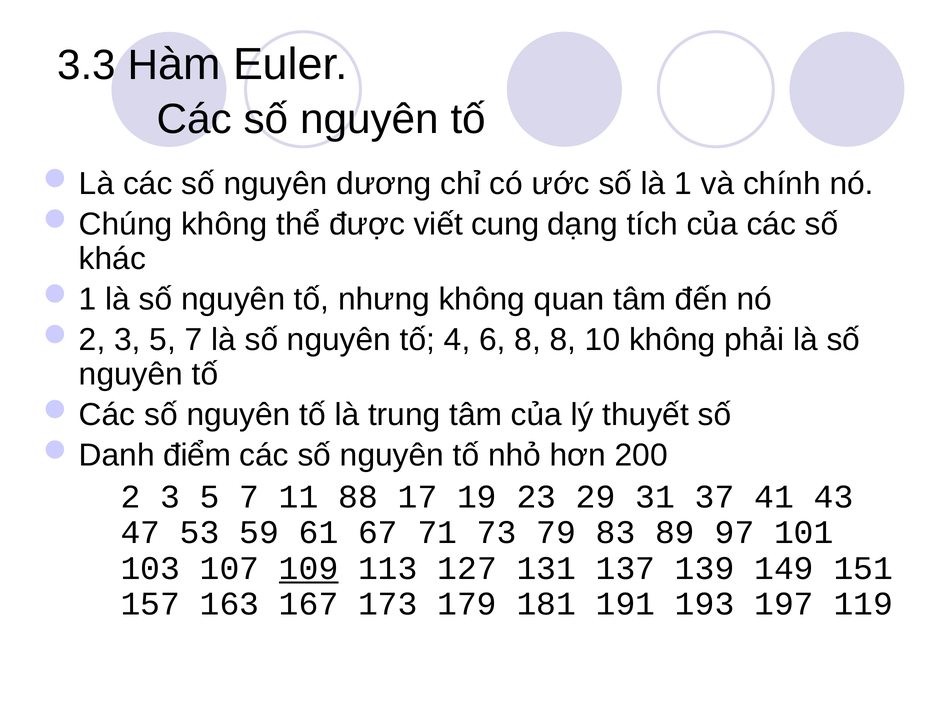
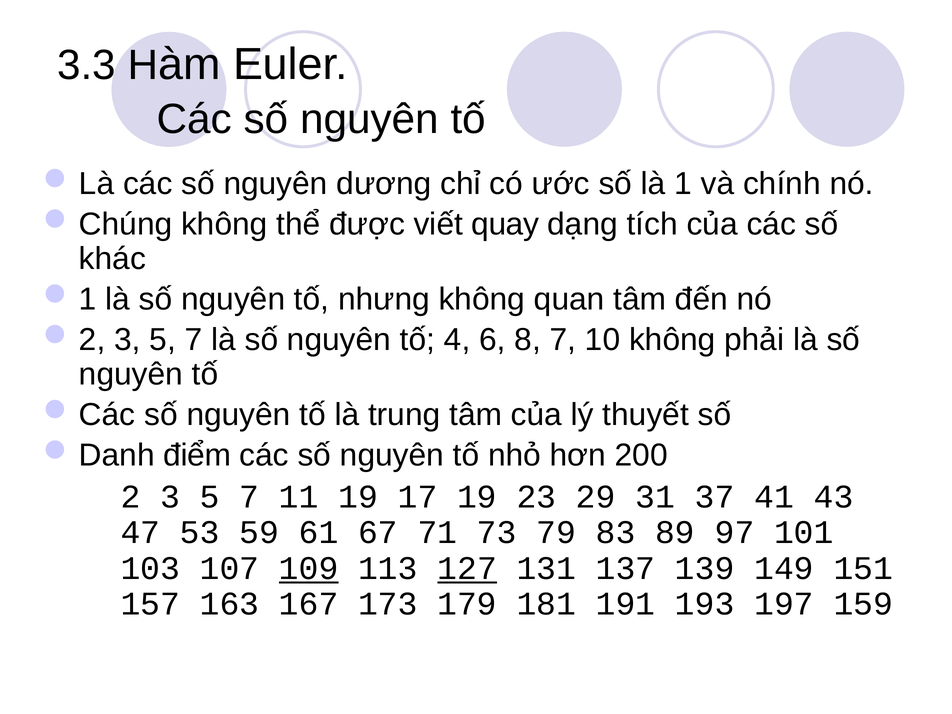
cung: cung -> quay (505, 224)
8 8: 8 -> 7 (563, 340)
11 88: 88 -> 19 (358, 497)
127 underline: none -> present (467, 568)
119: 119 -> 159 (863, 604)
